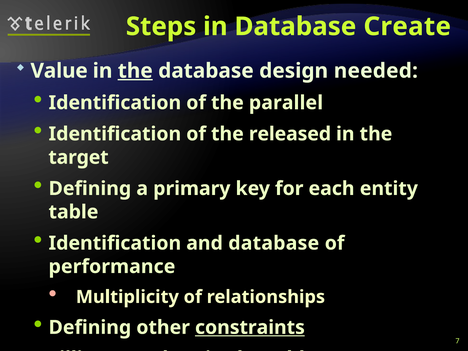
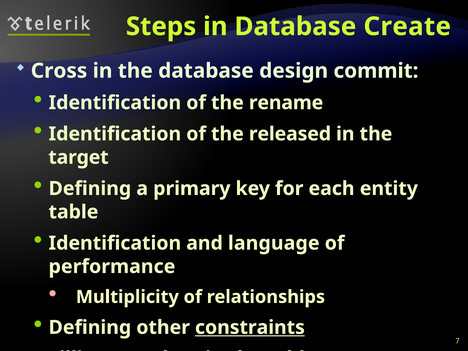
Value: Value -> Cross (59, 71)
the underline: present -> none (135, 71)
needed: needed -> commit (376, 71)
parallel: parallel -> rename (286, 103)
and database: database -> language (274, 243)
